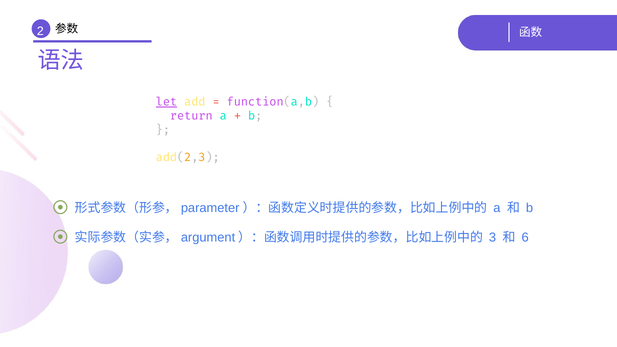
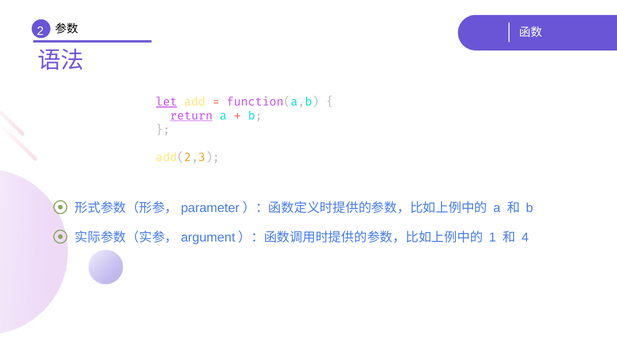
return underline: none -> present (191, 116)
3: 3 -> 1 (493, 238)
6: 6 -> 4 (525, 238)
